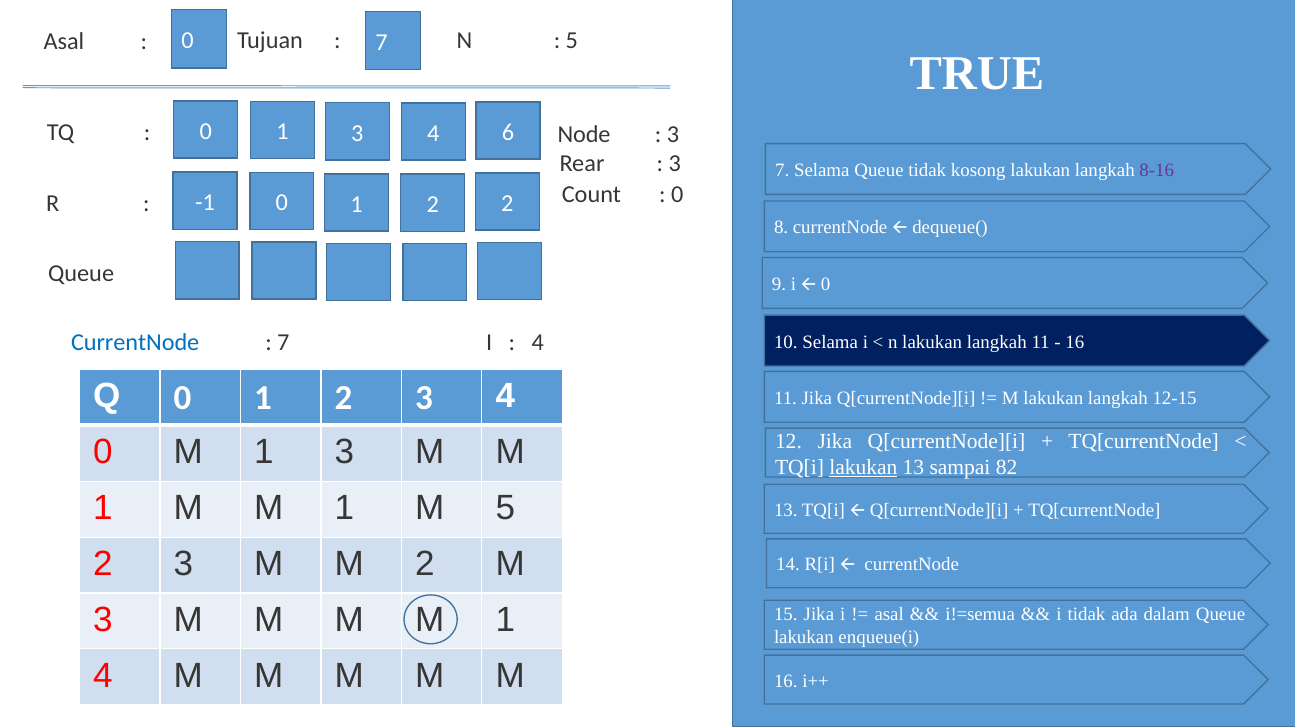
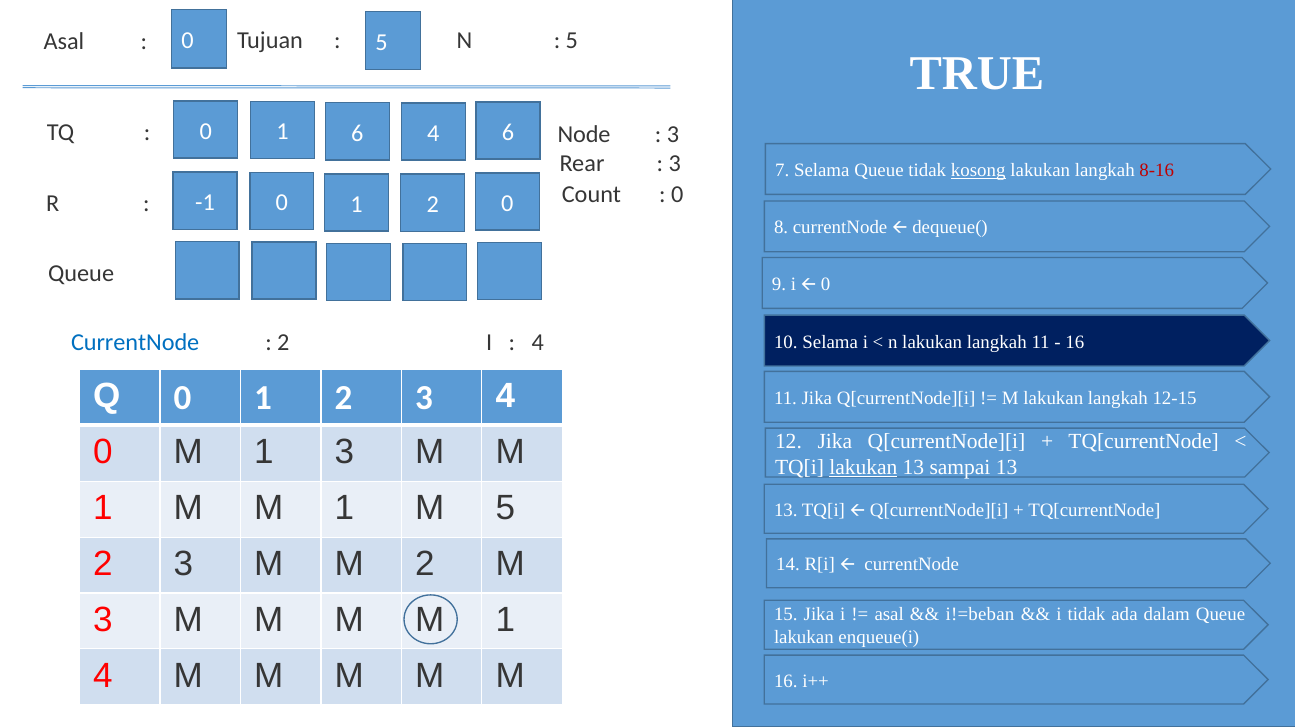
0 7: 7 -> 5 (382, 42)
0 1 3: 3 -> 6 (357, 133)
kosong underline: none -> present (978, 170)
8-16 colour: purple -> red (1157, 170)
2 2: 2 -> 0 (507, 203)
7: 7 -> 2 (283, 343)
sampai 82: 82 -> 13 (1007, 467)
i!=semua: i!=semua -> i!=beban (980, 615)
